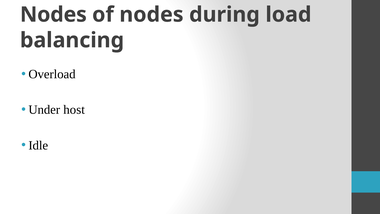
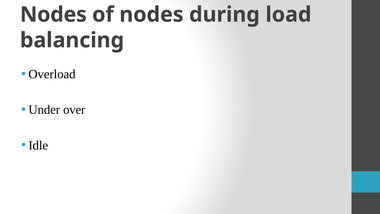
host: host -> over (74, 110)
